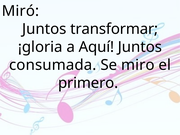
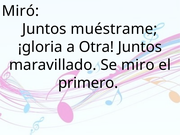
transformar: transformar -> muéstrame (114, 29)
Aquí: Aquí -> Otra (96, 47)
consumada: consumada -> maravillado (53, 65)
